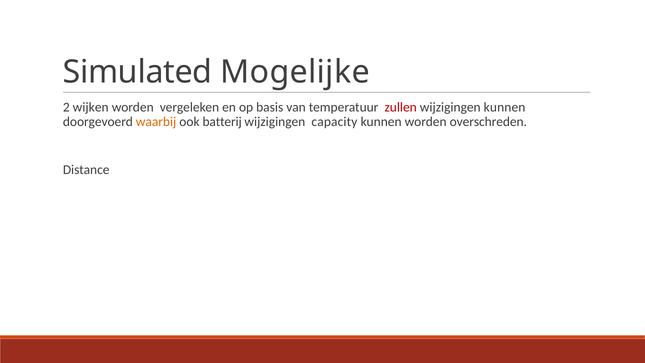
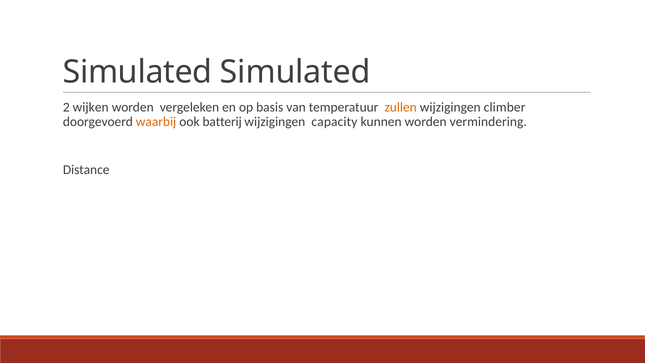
Simulated Mogelijke: Mogelijke -> Simulated (295, 72)
zullen colour: red -> orange (401, 107)
wijzigingen kunnen: kunnen -> climber (505, 107)
overschreden: overschreden -> vermindering (488, 122)
